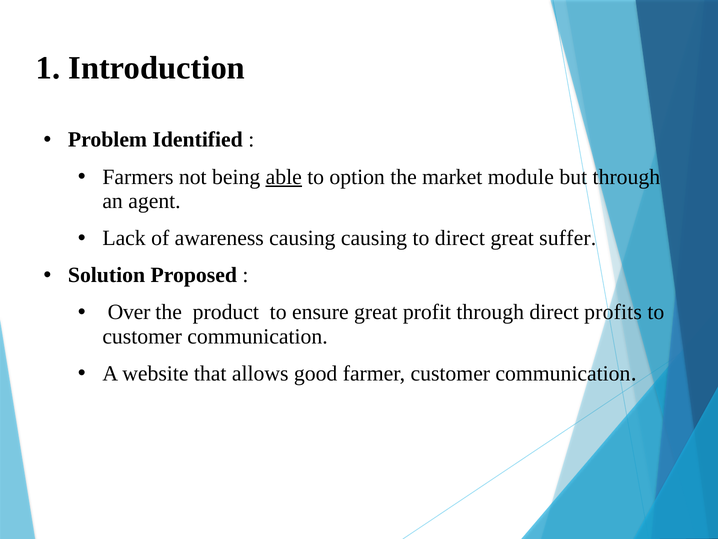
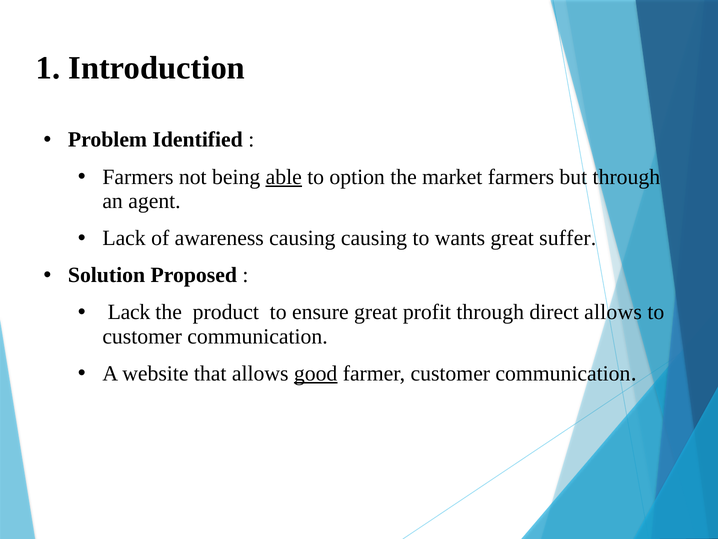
market module: module -> farmers (521, 177)
to direct: direct -> wants (460, 238)
Over: Over -> Lack (129, 312)
direct profits: profits -> allows (613, 312)
good underline: none -> present (316, 373)
